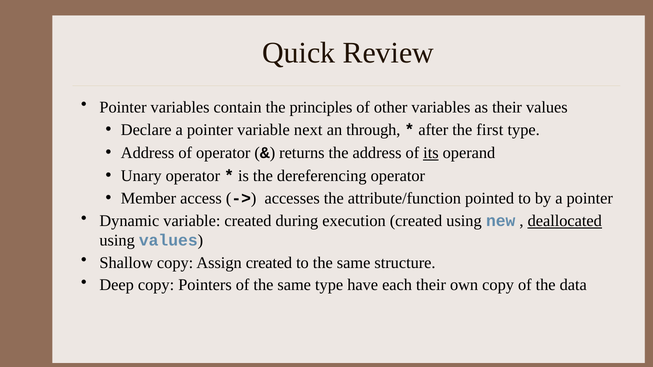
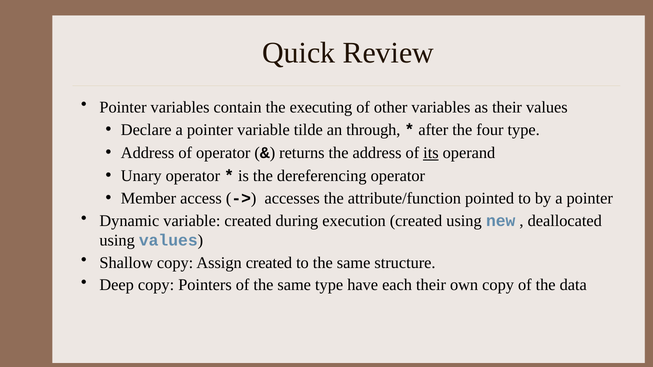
principles: principles -> executing (321, 107)
next: next -> tilde (308, 130)
first: first -> four (490, 130)
deallocated underline: present -> none (565, 221)
